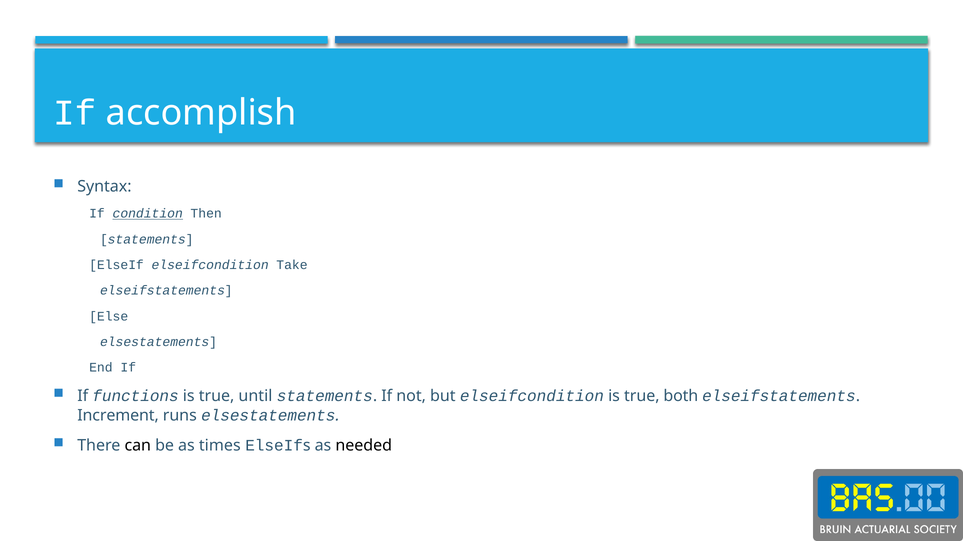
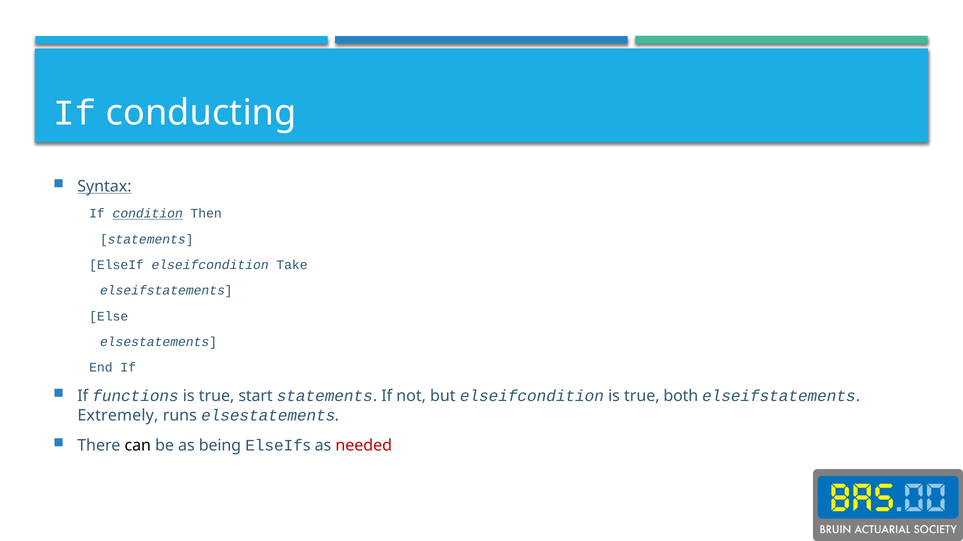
accomplish: accomplish -> conducting (201, 113)
Syntax underline: none -> present (104, 187)
until: until -> start (256, 397)
Increment: Increment -> Extremely (118, 416)
times: times -> being (220, 446)
needed colour: black -> red (364, 446)
